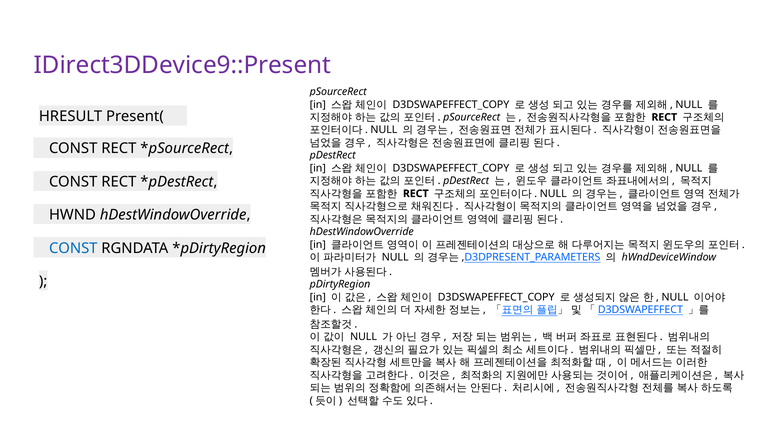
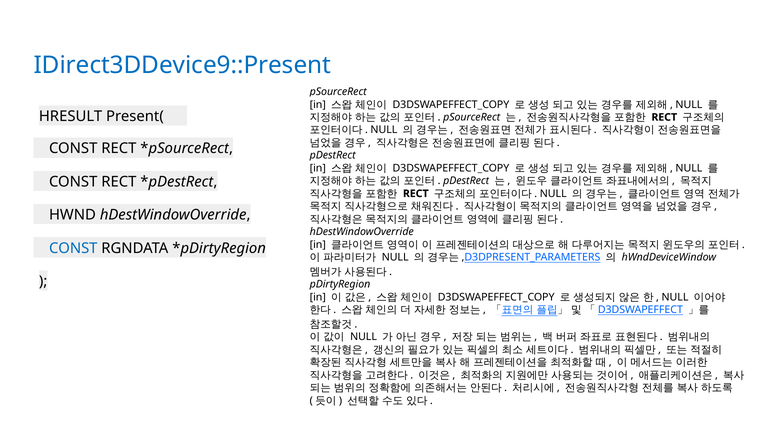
IDirect3DDevice9::Present colour: purple -> blue (182, 65)
